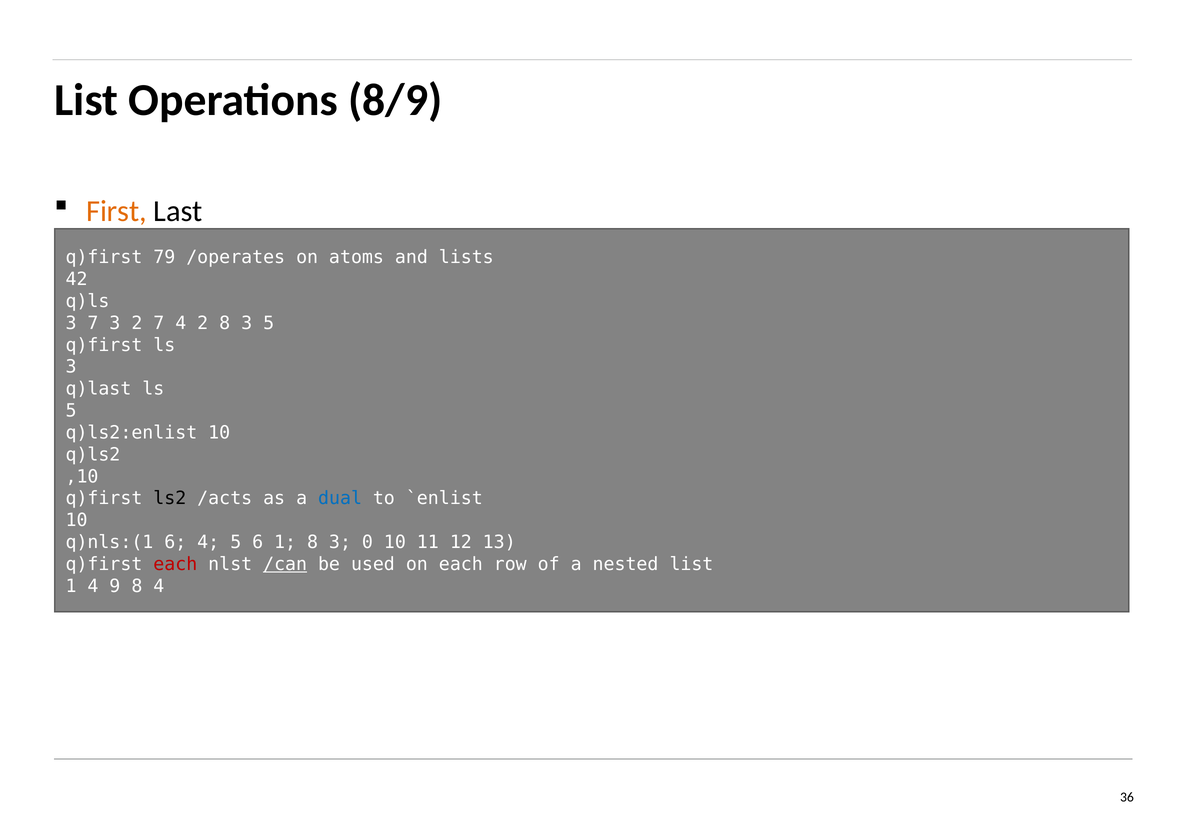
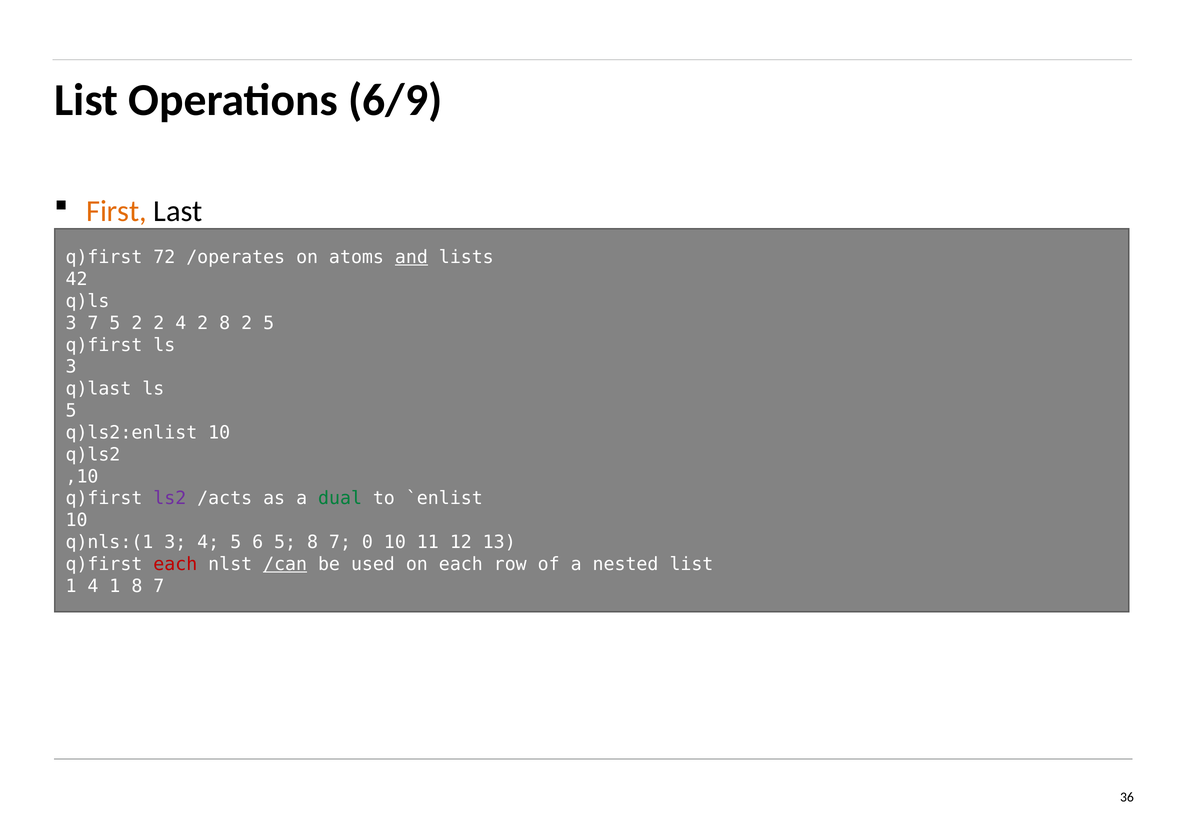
8/9: 8/9 -> 6/9 (395, 100)
79: 79 -> 72 (164, 257)
and underline: none -> present (411, 257)
7 3: 3 -> 5 (115, 323)
2 7: 7 -> 2 (159, 323)
2 8 3: 3 -> 2 (247, 323)
ls2 colour: black -> purple (170, 498)
dual colour: blue -> green (340, 498)
q)nls:(1 6: 6 -> 3 (175, 542)
6 1: 1 -> 5 (285, 542)
3: 3 -> 7 (340, 542)
4 9: 9 -> 1 (115, 586)
4: 4 -> 7 (159, 586)
